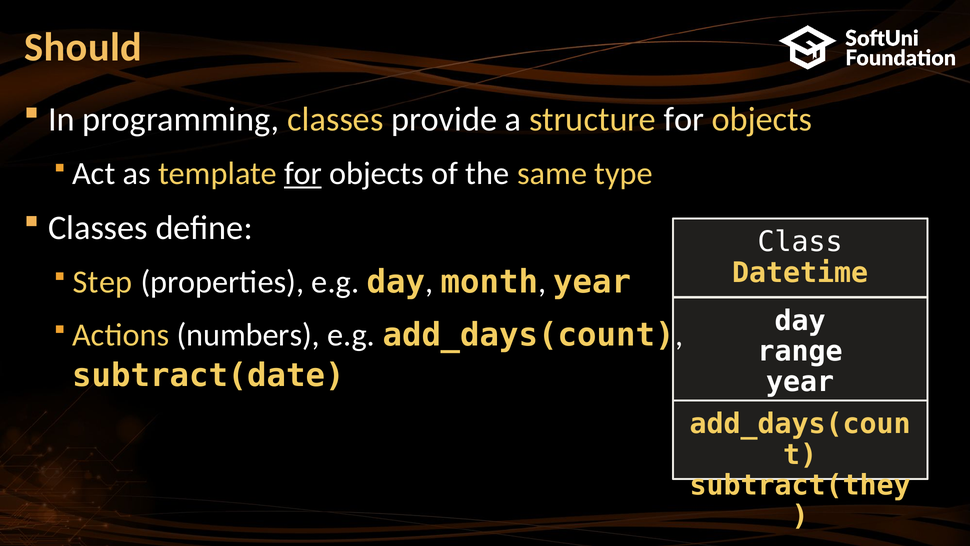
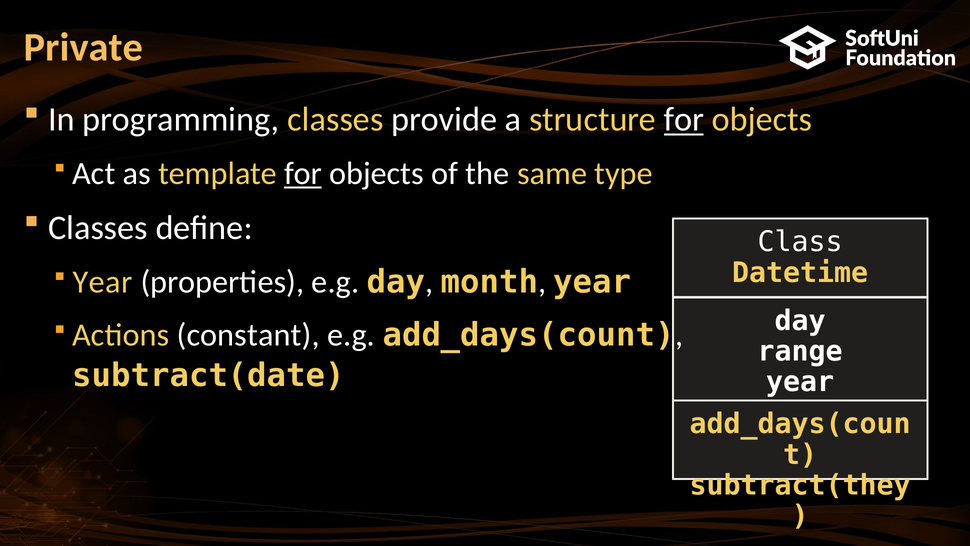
Should: Should -> Private (83, 47)
for underline: none -> present (684, 120)
Step: Step -> Year (103, 282)
numbers: numbers -> constant (248, 335)
